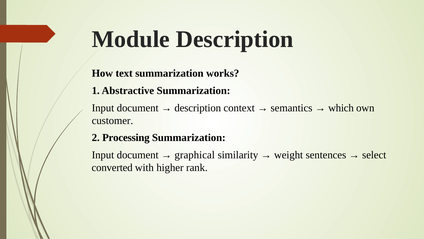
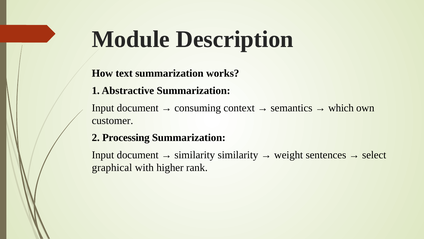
description: description -> consuming (198, 108)
graphical: graphical -> similarity (195, 155)
converted: converted -> graphical (112, 167)
